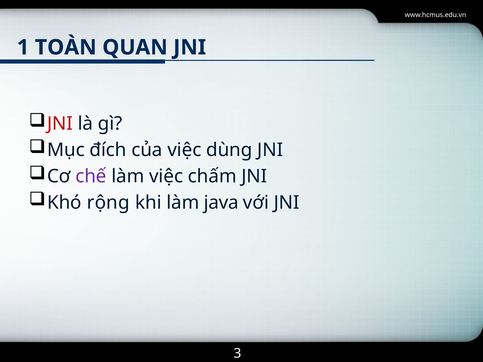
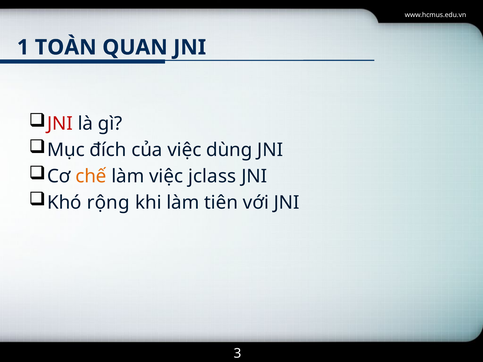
chế colour: purple -> orange (91, 176)
chấm: chấm -> jclass (212, 176)
java: java -> tiên (221, 203)
